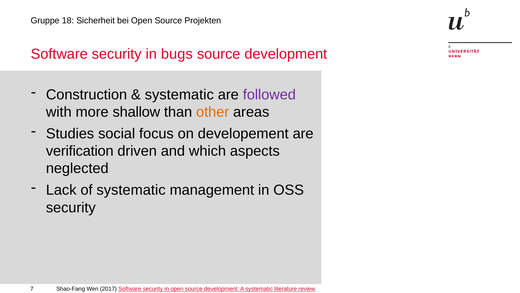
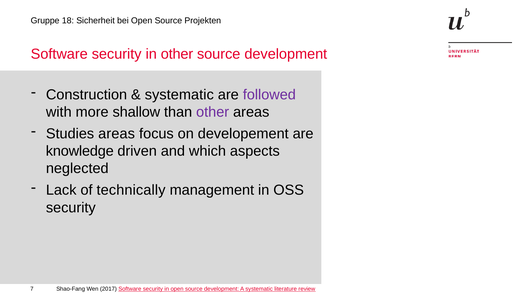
in bugs: bugs -> other (177, 54)
other colour: orange -> purple (213, 112)
Studies social: social -> areas (117, 134)
verification: verification -> knowledge (80, 151)
of systematic: systematic -> technically (131, 190)
